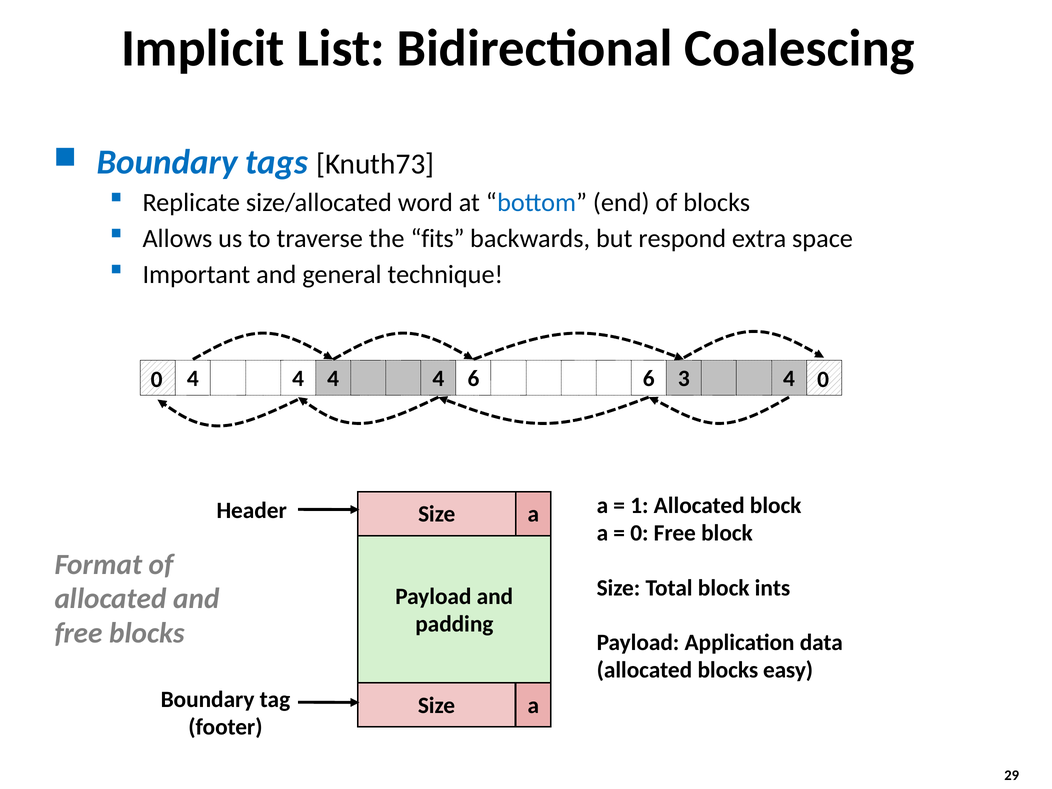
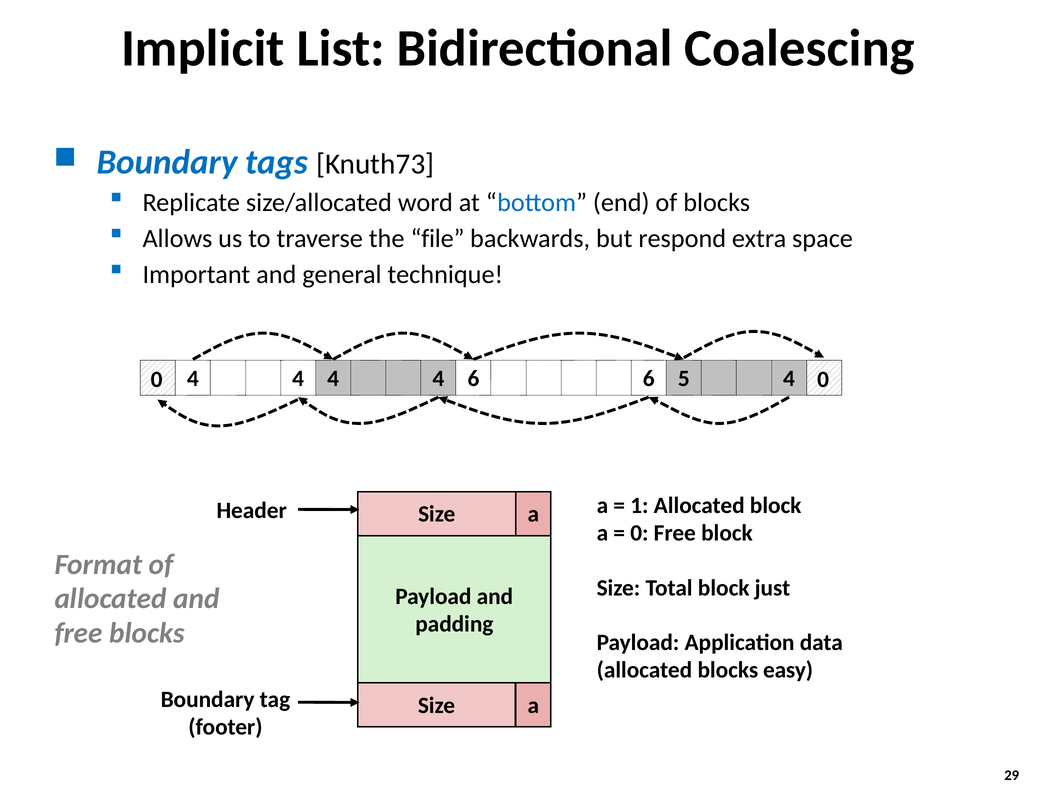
fits: fits -> file (438, 238)
3: 3 -> 5 (684, 378)
ints: ints -> just (773, 588)
